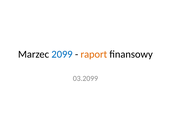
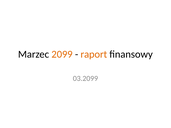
2099 colour: blue -> orange (62, 54)
